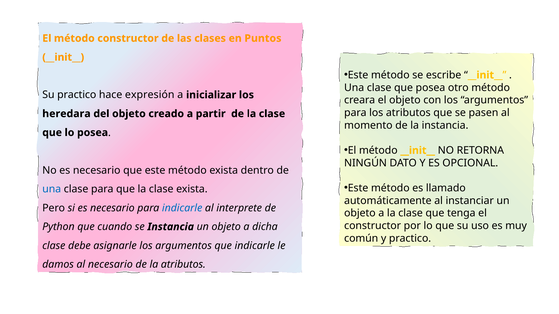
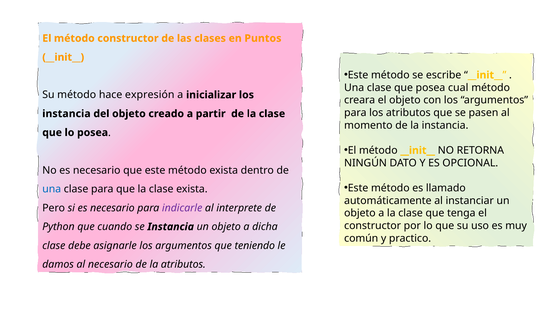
otro: otro -> cual (458, 88)
Su practico: practico -> método (77, 95)
heredara: heredara -> instancia (66, 114)
indicarle colour: blue -> purple (182, 208)
que indicarle: indicarle -> teniendo (255, 246)
